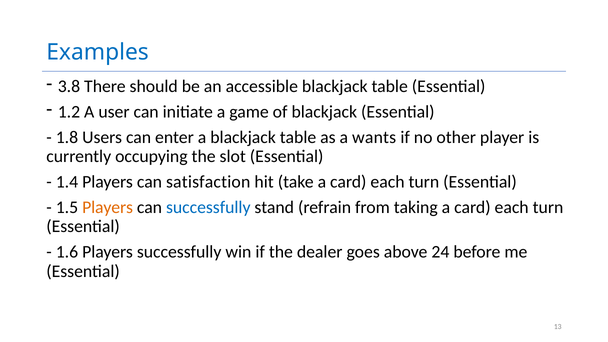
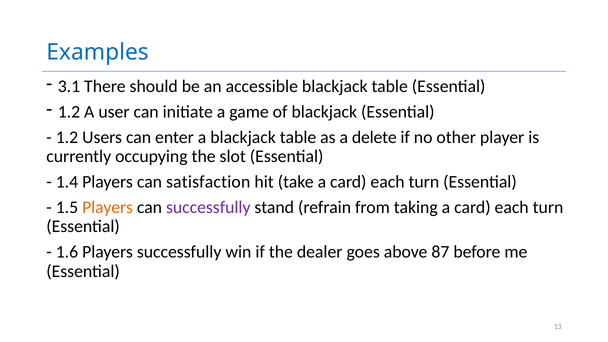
3.8: 3.8 -> 3.1 (69, 87)
1.8: 1.8 -> 1.2 (67, 137)
wants: wants -> delete (374, 137)
successfully colour: blue -> purple (208, 207)
24: 24 -> 87 (440, 252)
